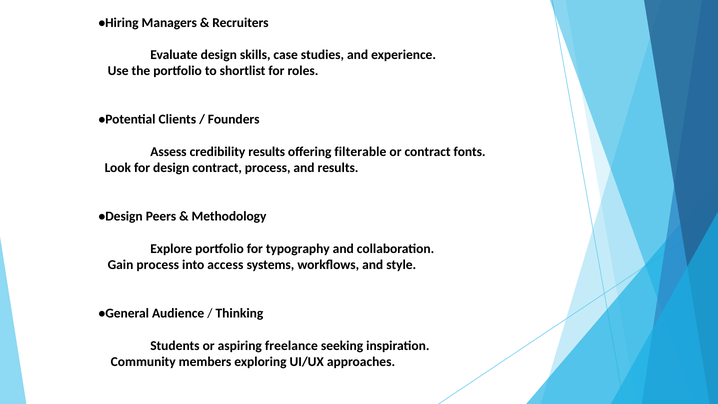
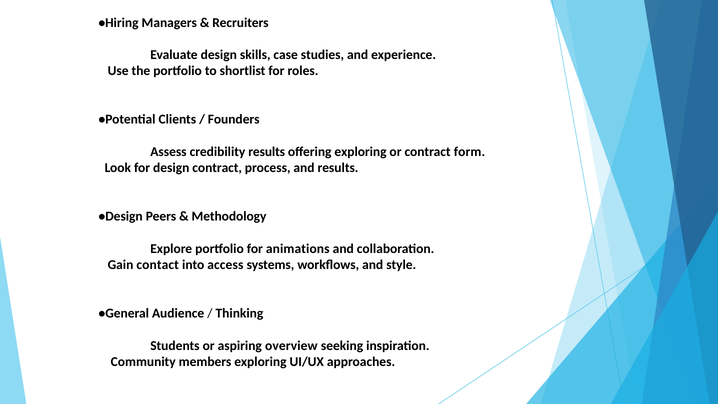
offering filterable: filterable -> exploring (361, 152)
fonts: fonts -> form (469, 152)
typography: typography -> animations (298, 249)
Gain process: process -> contact (158, 265)
freelance: freelance -> overview (291, 346)
